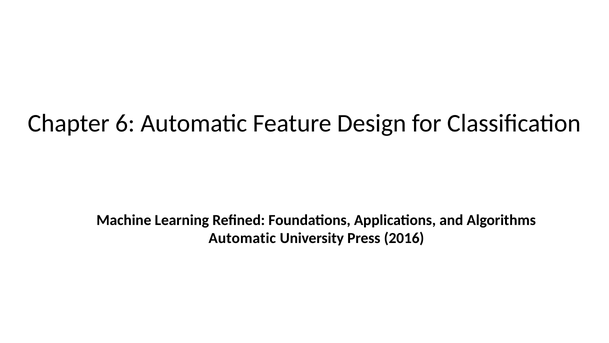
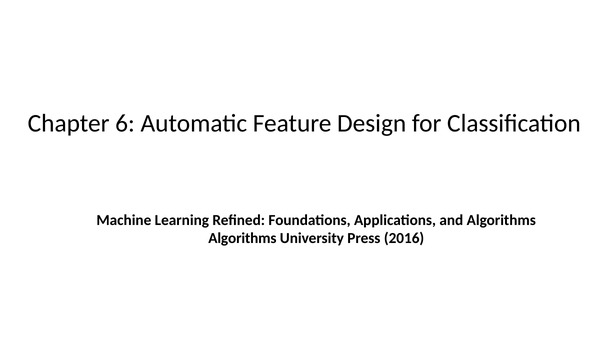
Automatic: Automatic -> Algorithms (242, 238)
